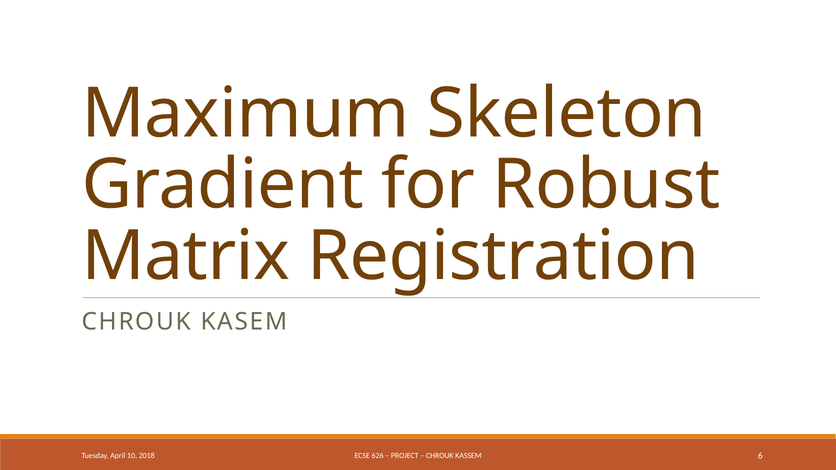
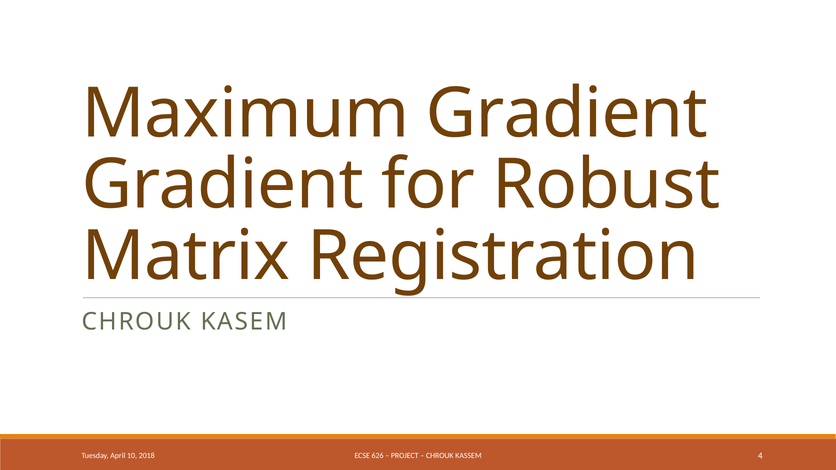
Maximum Skeleton: Skeleton -> Gradient (567, 114)
6: 6 -> 4 (760, 456)
